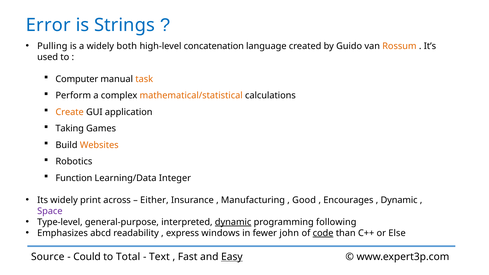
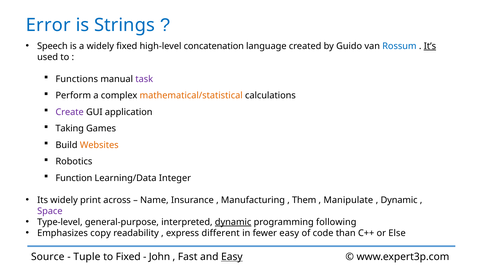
Pulling: Pulling -> Speech (52, 46)
widely both: both -> fixed (127, 46)
Rossum colour: orange -> blue (399, 46)
It’s underline: none -> present (430, 46)
Computer: Computer -> Functions (77, 79)
task colour: orange -> purple (144, 79)
Create colour: orange -> purple (70, 112)
Either: Either -> Name (154, 200)
Good: Good -> Them (304, 200)
Encourages: Encourages -> Manipulate (348, 200)
abcd: abcd -> copy (101, 233)
windows: windows -> different (221, 233)
fewer john: john -> easy (289, 233)
code underline: present -> none (323, 233)
Could: Could -> Tuple (87, 257)
to Total: Total -> Fixed (128, 257)
Text: Text -> John (160, 257)
